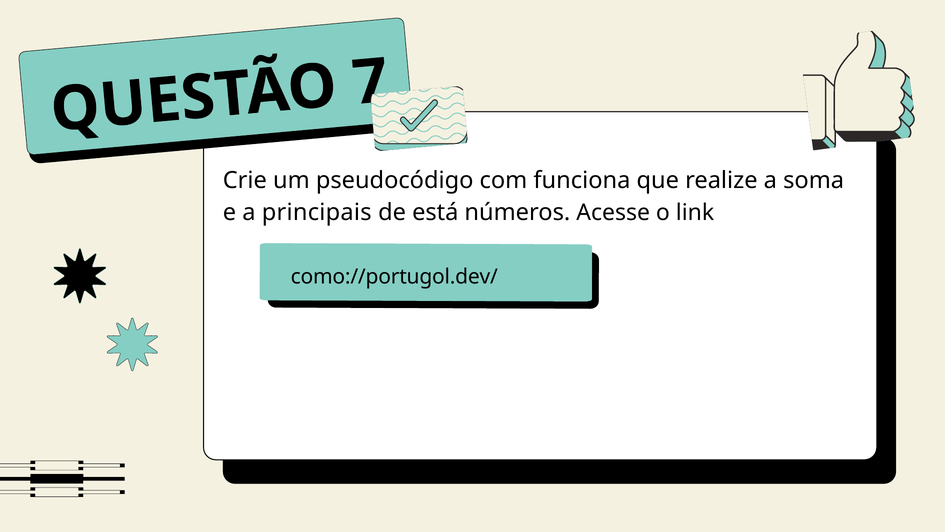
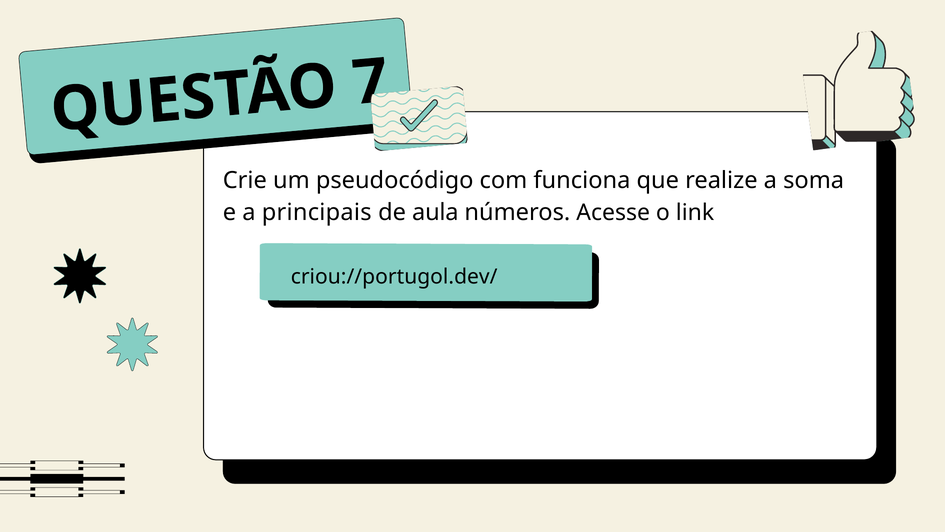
está: está -> aula (435, 212)
como://portugol.dev/: como://portugol.dev/ -> criou://portugol.dev/ (394, 277)
